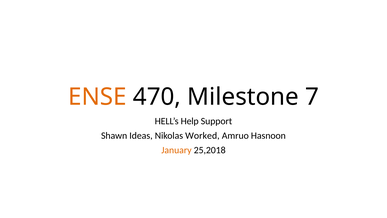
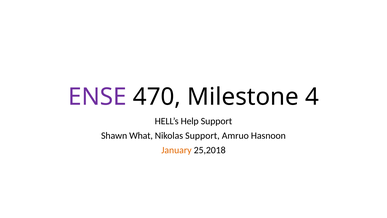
ENSE colour: orange -> purple (97, 97)
7: 7 -> 4 (312, 97)
Ideas: Ideas -> What (141, 135)
Nikolas Worked: Worked -> Support (202, 135)
